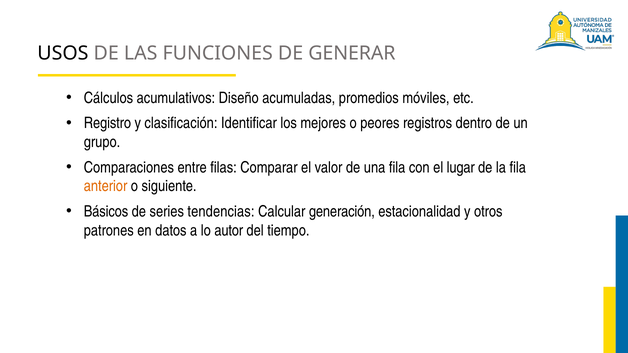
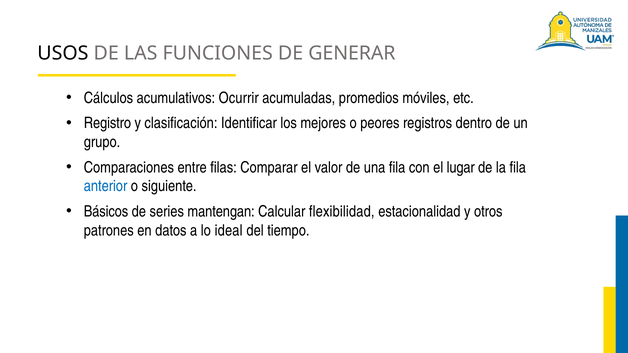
Diseño: Diseño -> Ocurrir (239, 98)
anterior colour: orange -> blue (106, 186)
tendencias: tendencias -> mantengan (221, 212)
generación: generación -> flexibilidad (342, 212)
autor: autor -> ideal (229, 231)
